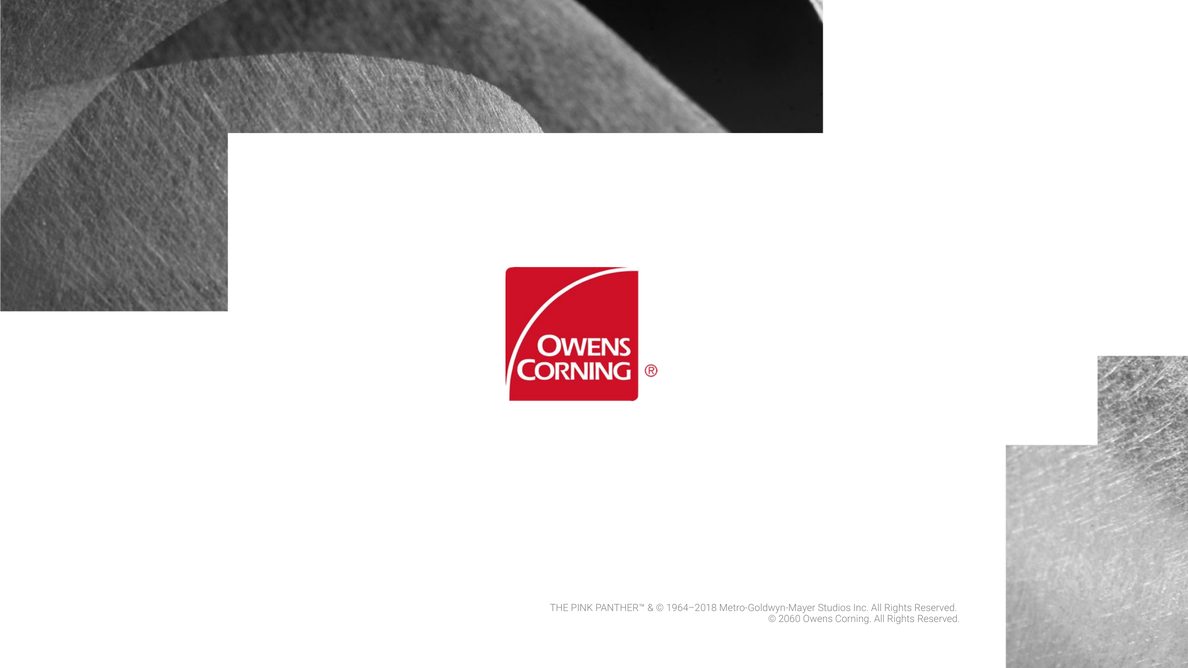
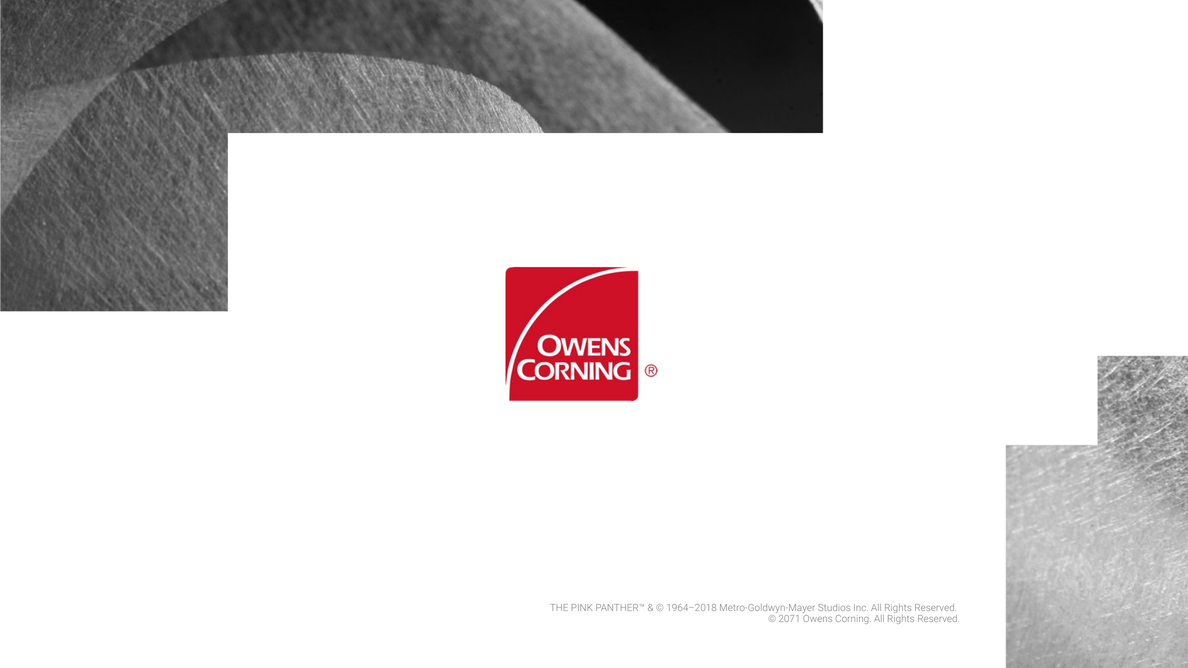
2060: 2060 -> 2071 (789, 619)
